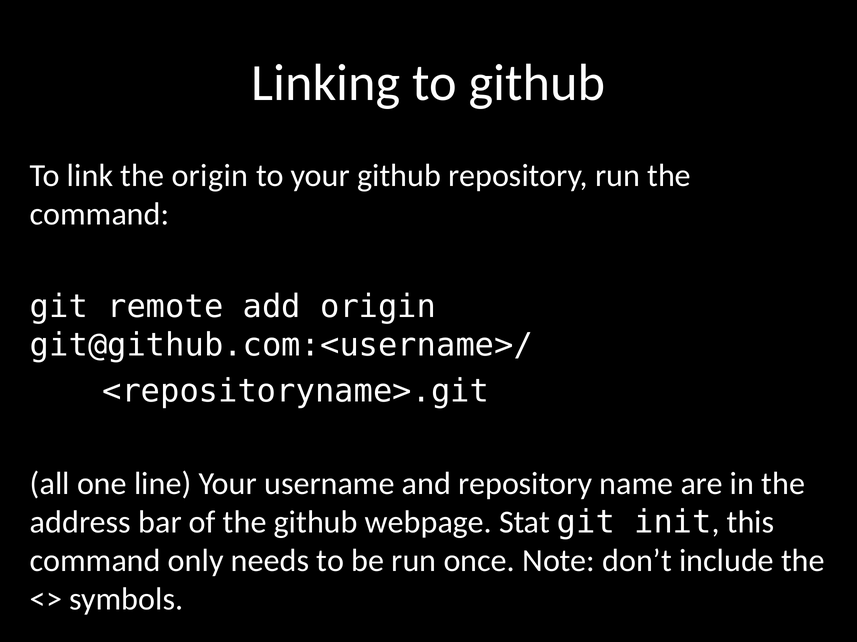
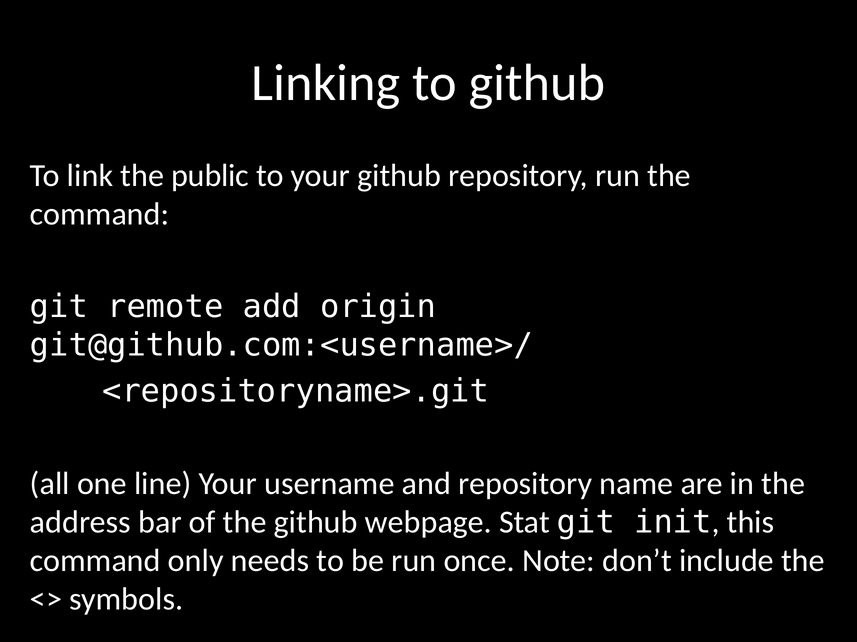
the origin: origin -> public (210, 176)
